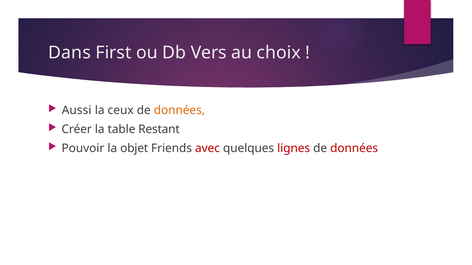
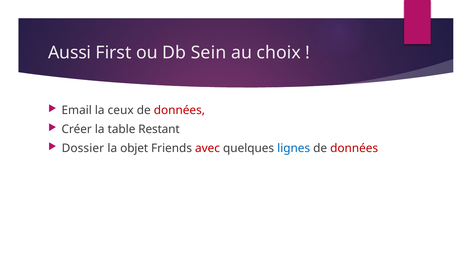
Dans: Dans -> Aussi (70, 53)
Vers: Vers -> Sein (209, 53)
Aussi: Aussi -> Email (77, 110)
données colour: orange -> red (179, 110)
Pouvoir: Pouvoir -> Dossier (83, 149)
lignes colour: red -> blue (294, 149)
